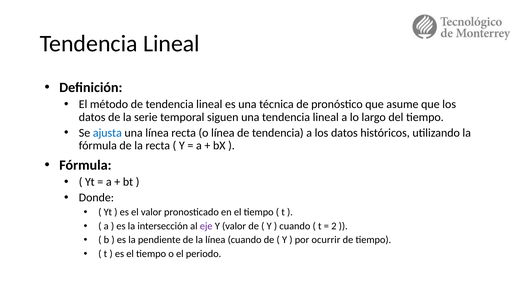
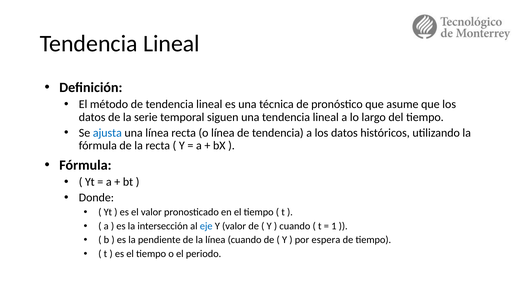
eje colour: purple -> blue (206, 226)
2: 2 -> 1 (334, 226)
ocurrir: ocurrir -> espera (326, 240)
